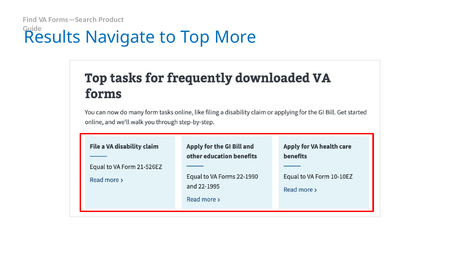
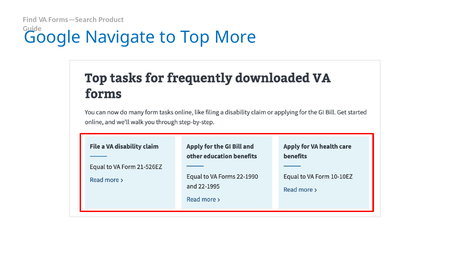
Results: Results -> Google (52, 37)
